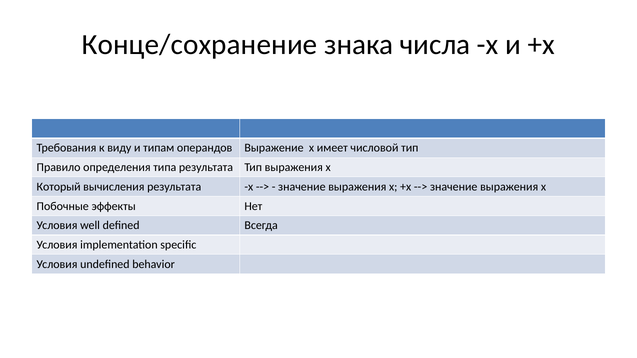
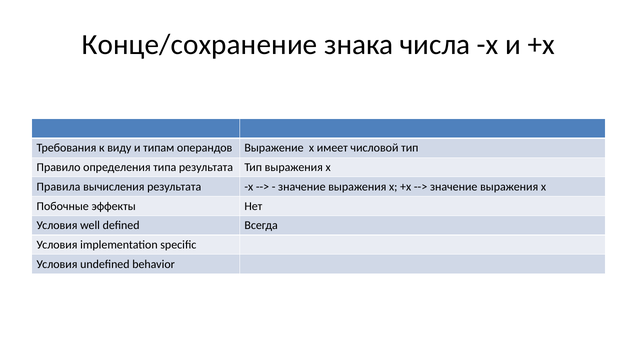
Который: Который -> Правила (59, 187)
